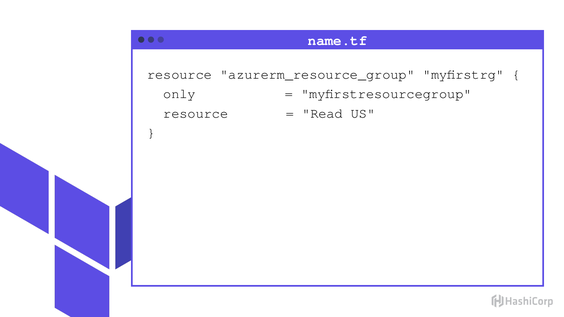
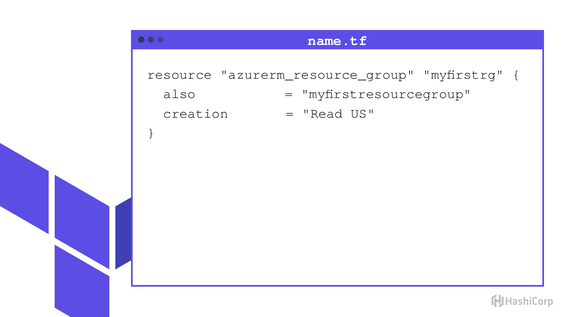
only: only -> also (179, 94)
resource: resource -> creation (196, 113)
